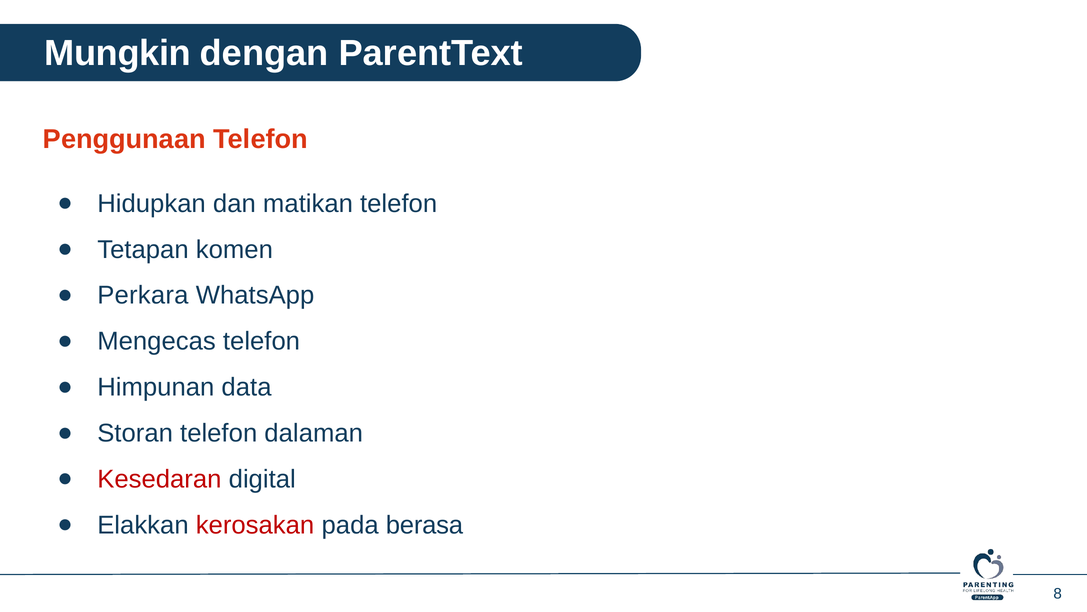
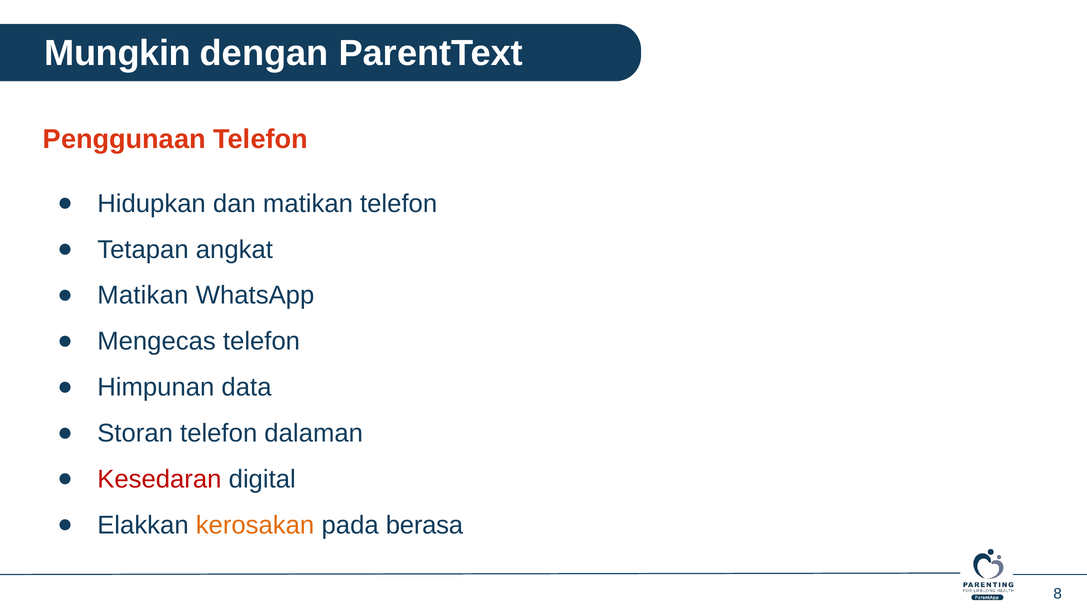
komen: komen -> angkat (234, 249)
Perkara: Perkara -> Matikan (143, 295)
kerosakan colour: red -> orange (255, 525)
